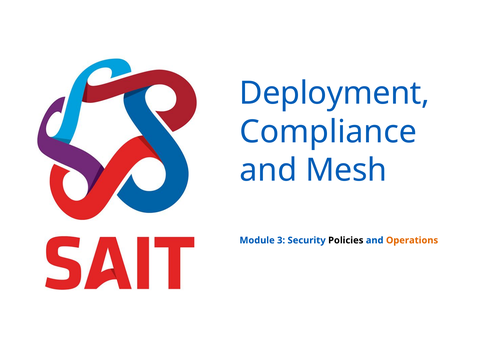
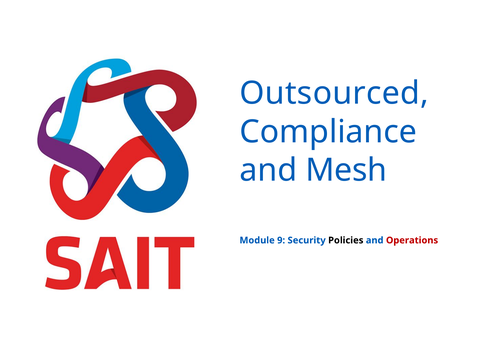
Deployment: Deployment -> Outsourced (334, 94)
3: 3 -> 9 (281, 241)
Operations colour: orange -> red (412, 241)
